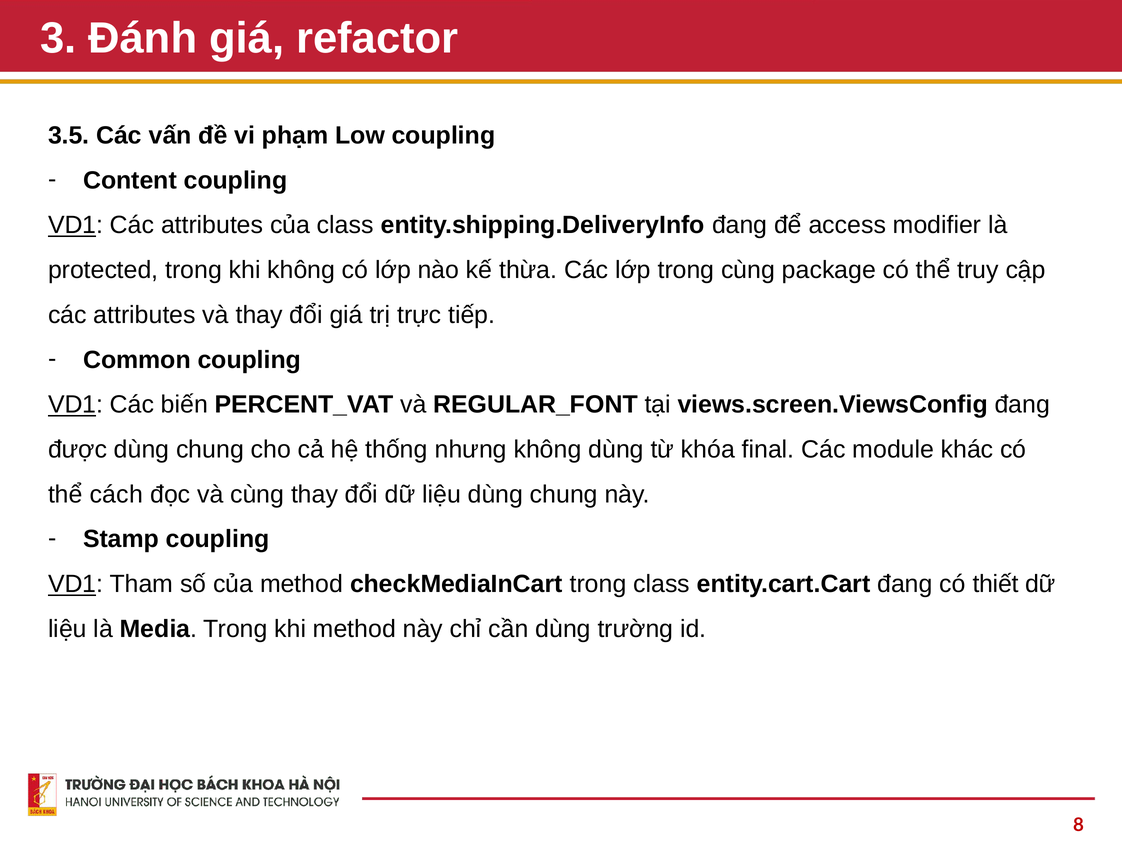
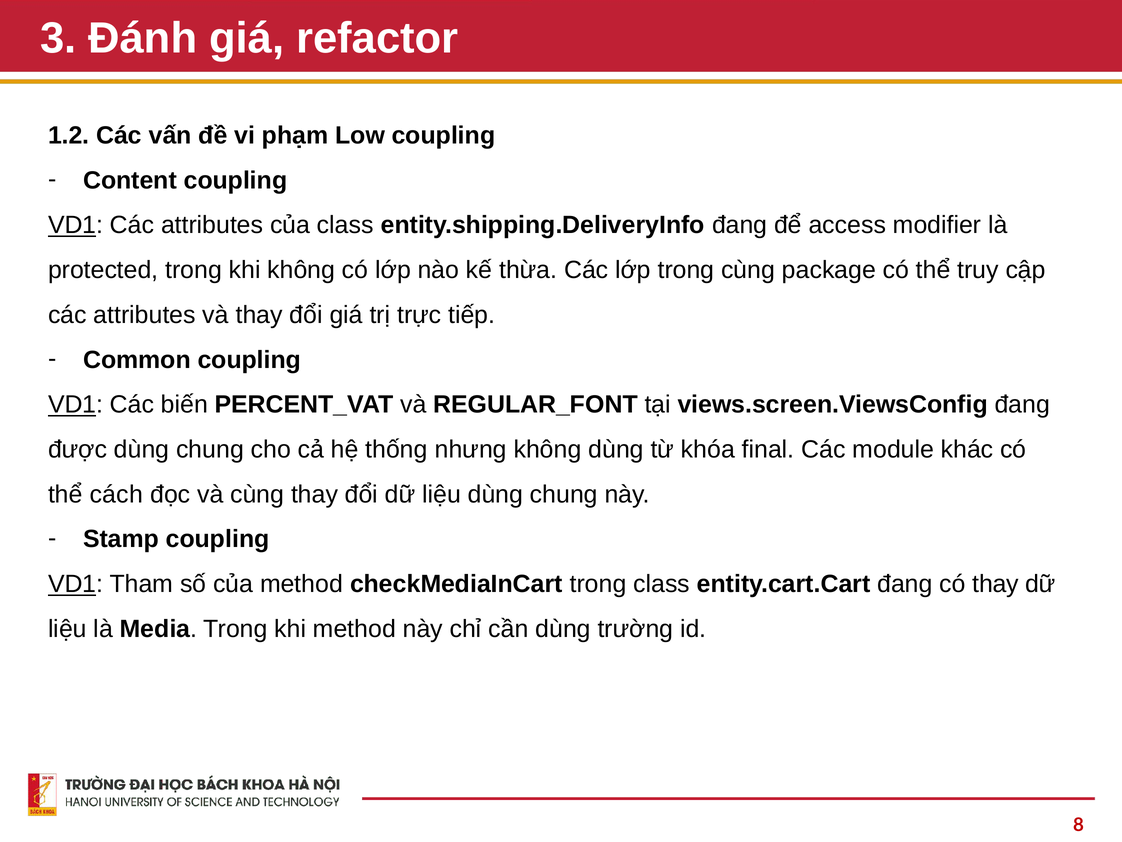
3.5: 3.5 -> 1.2 (69, 135)
có thiết: thiết -> thay (996, 584)
